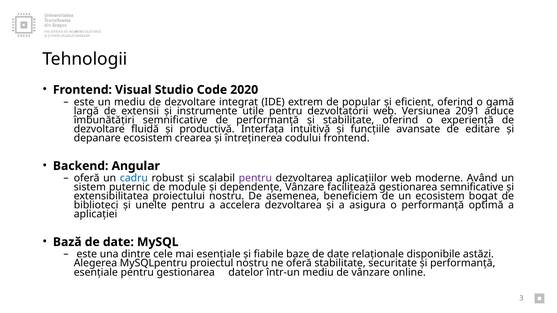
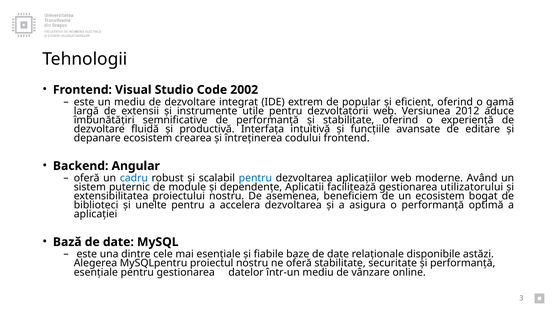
2020: 2020 -> 2002 (244, 90)
2091: 2091 -> 2012 (467, 111)
pentru colour: purple -> blue (255, 178)
dependențe Vânzare: Vânzare -> Aplicatii (305, 187)
gestionarea semnificative: semnificative -> utilizatorului (472, 187)
